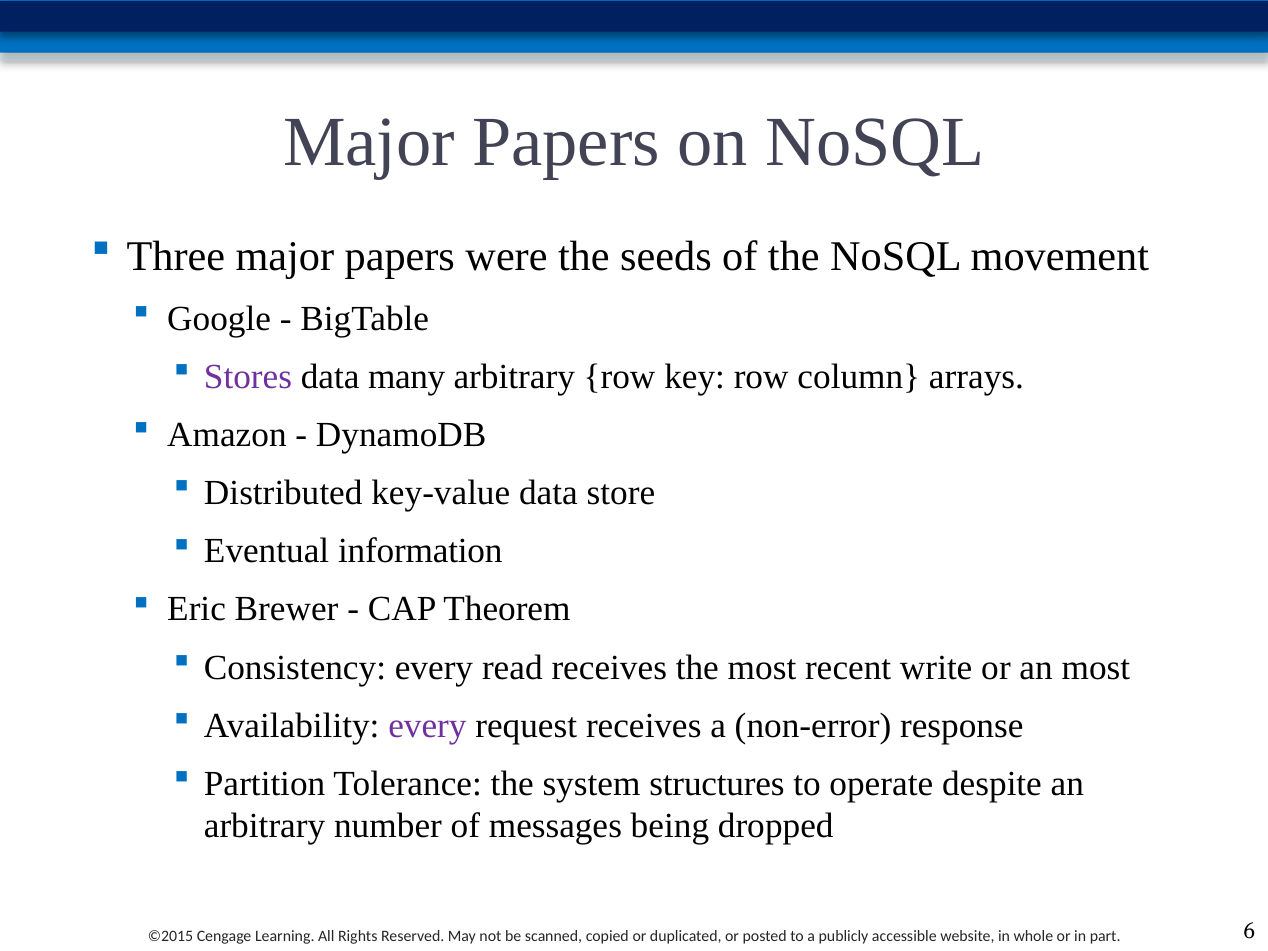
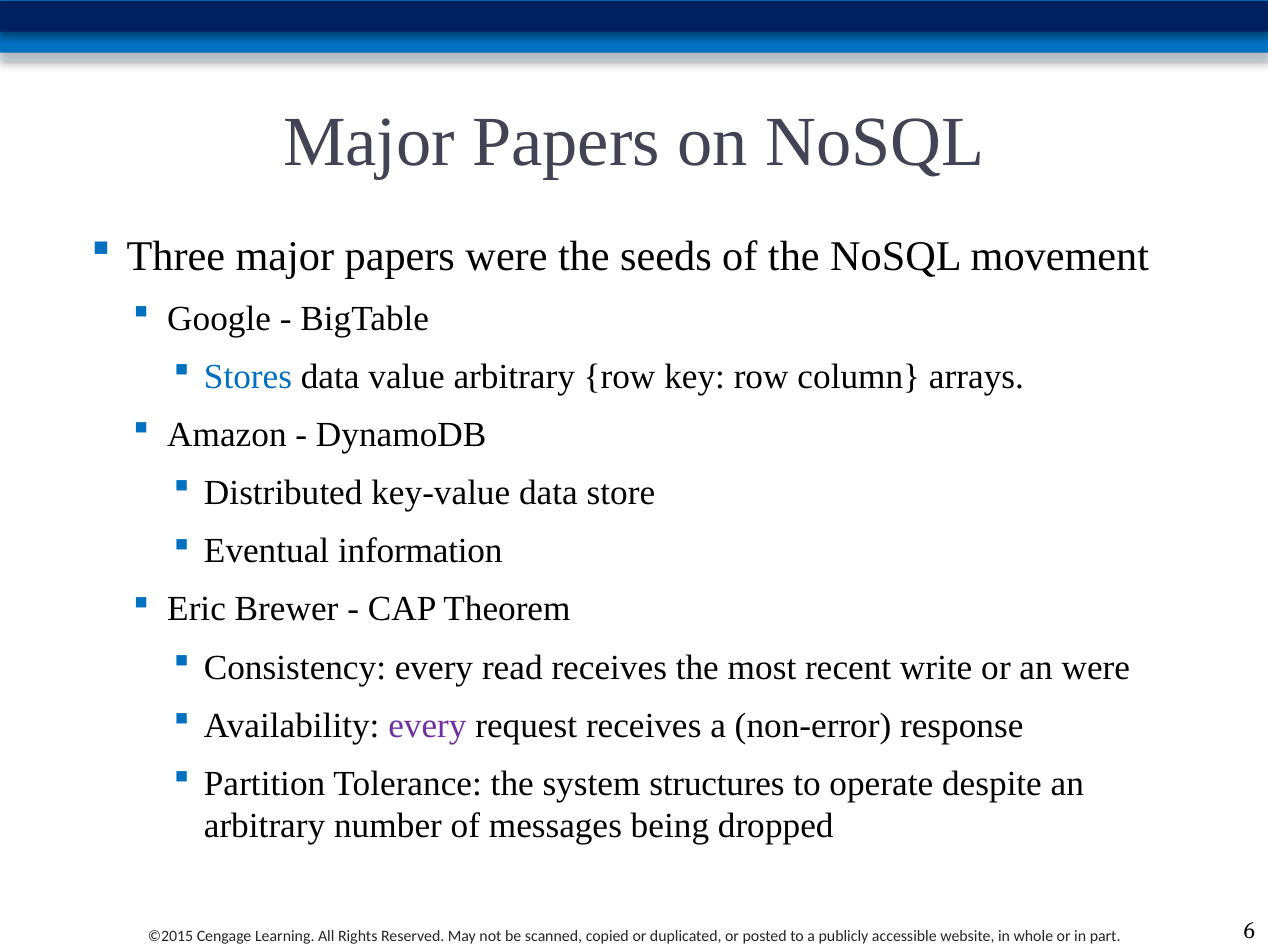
Stores colour: purple -> blue (248, 377)
many: many -> value (407, 377)
an most: most -> were (1096, 667)
